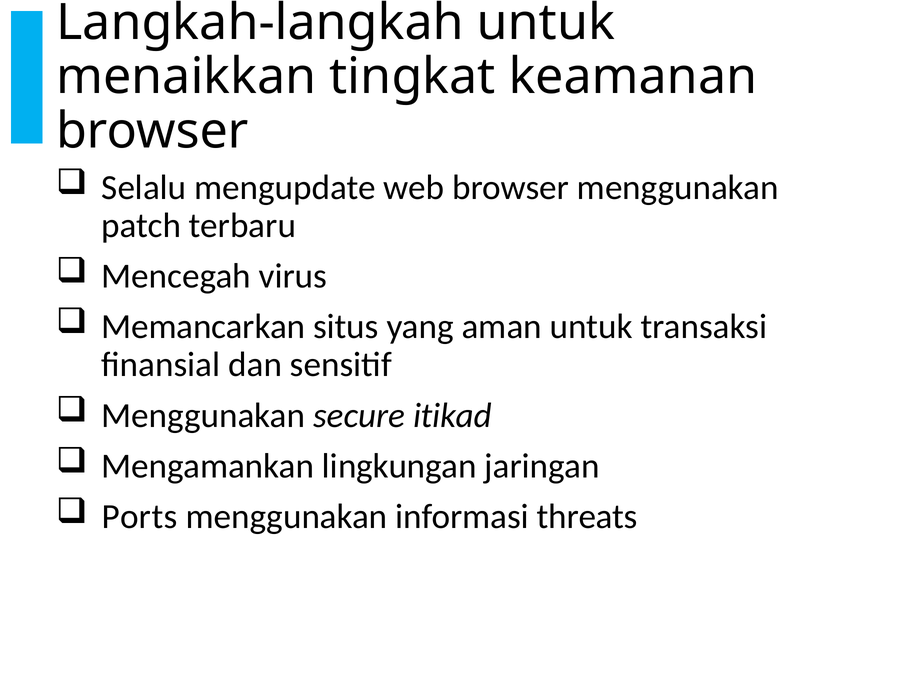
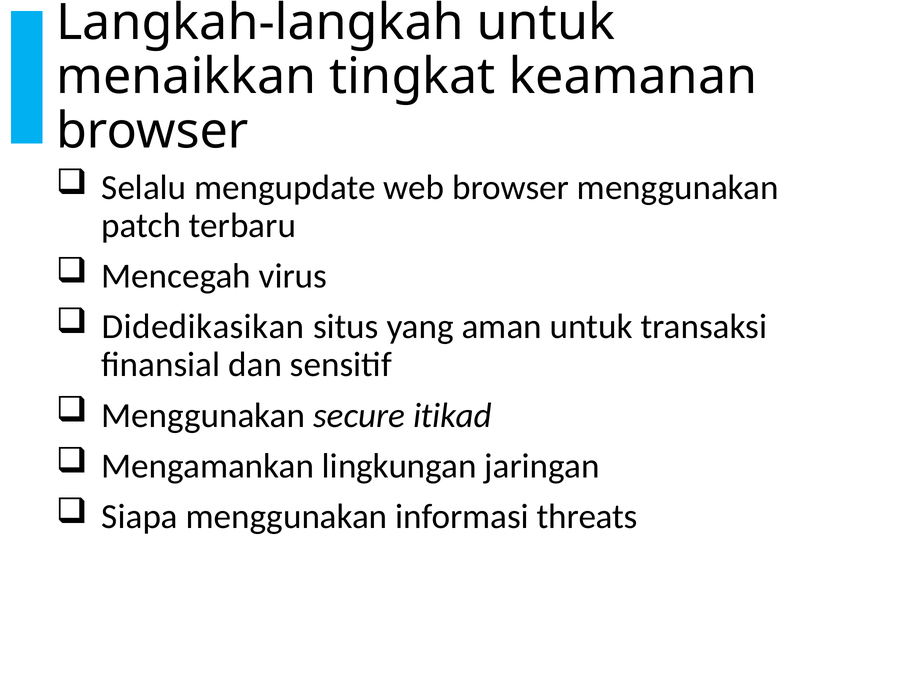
Memancarkan: Memancarkan -> Didedikasikan (203, 327)
Ports: Ports -> Siapa (140, 517)
